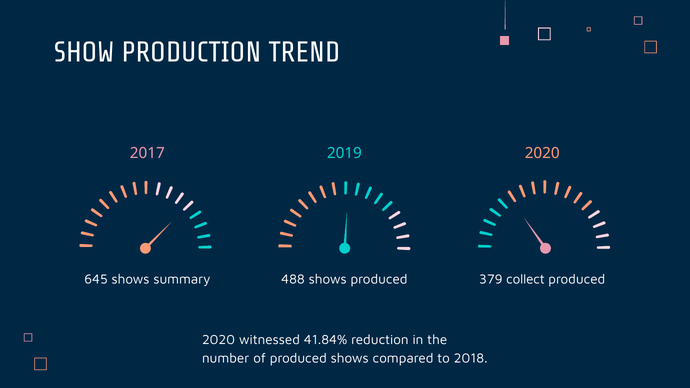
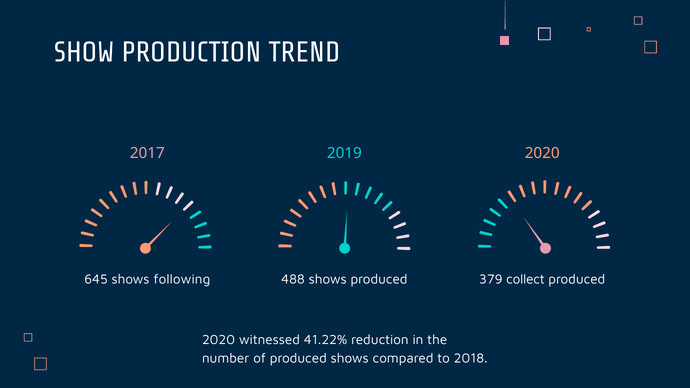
summary: summary -> following (182, 279)
41.84%: 41.84% -> 41.22% (326, 340)
